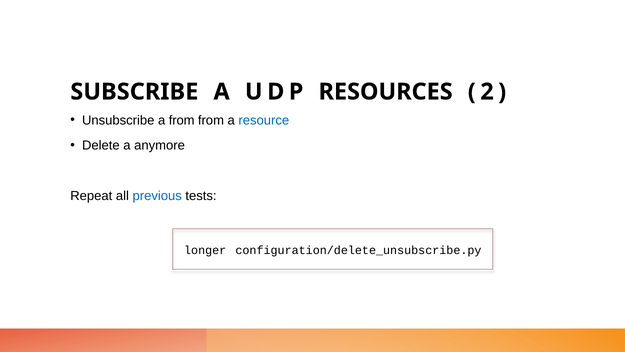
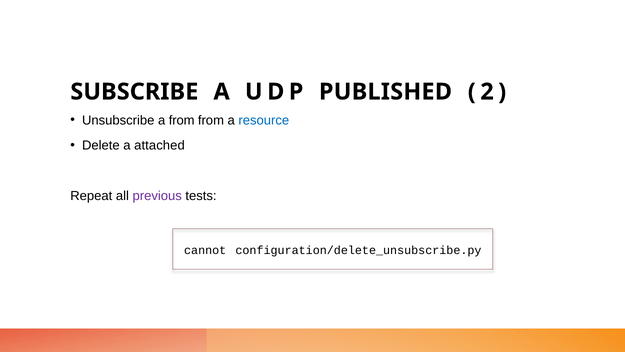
RESOURCES: RESOURCES -> PUBLISHED (385, 92)
anymore: anymore -> attached (159, 145)
previous colour: blue -> purple (157, 196)
longer: longer -> cannot (205, 250)
